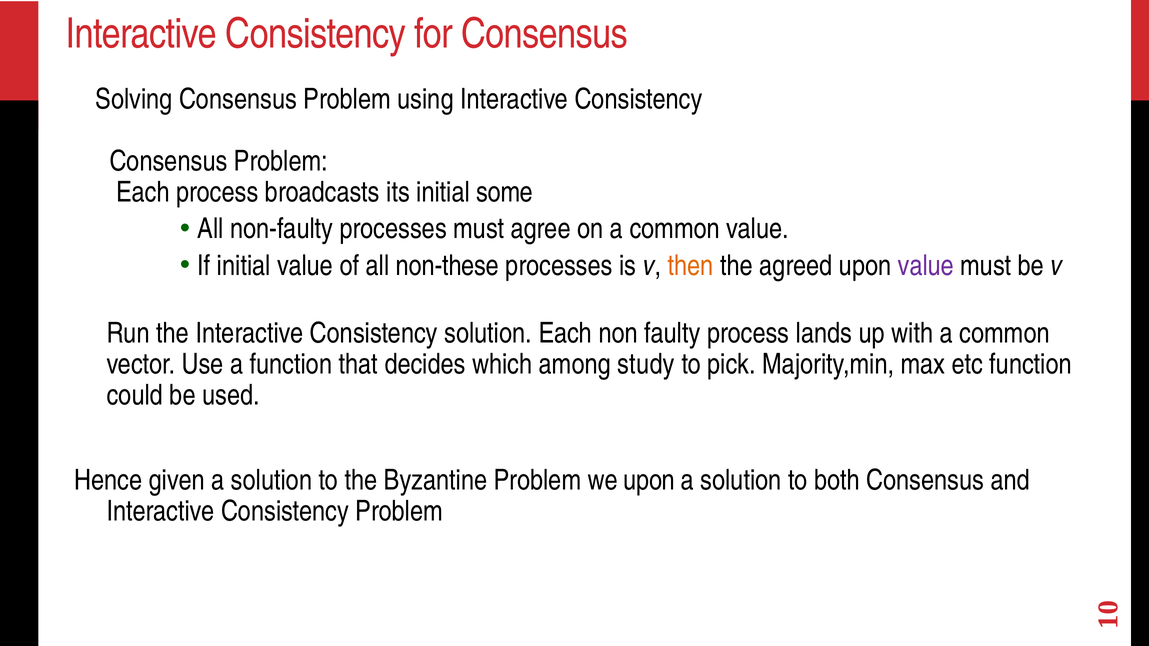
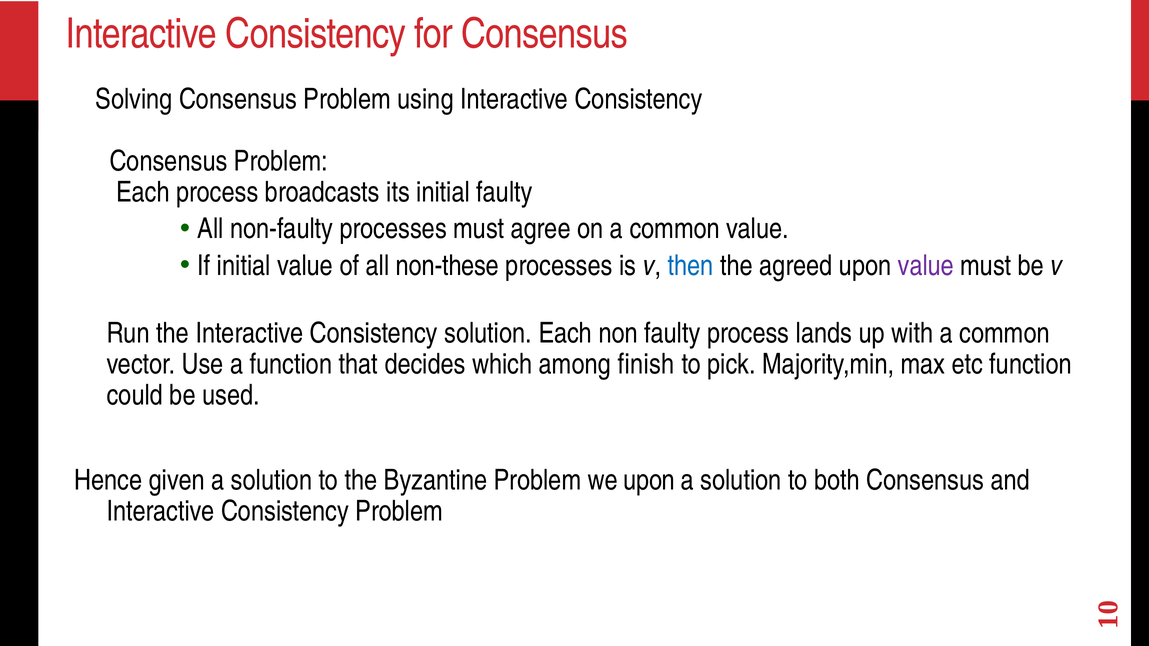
initial some: some -> faulty (504, 192)
then colour: orange -> blue (691, 266)
study: study -> finish (646, 364)
